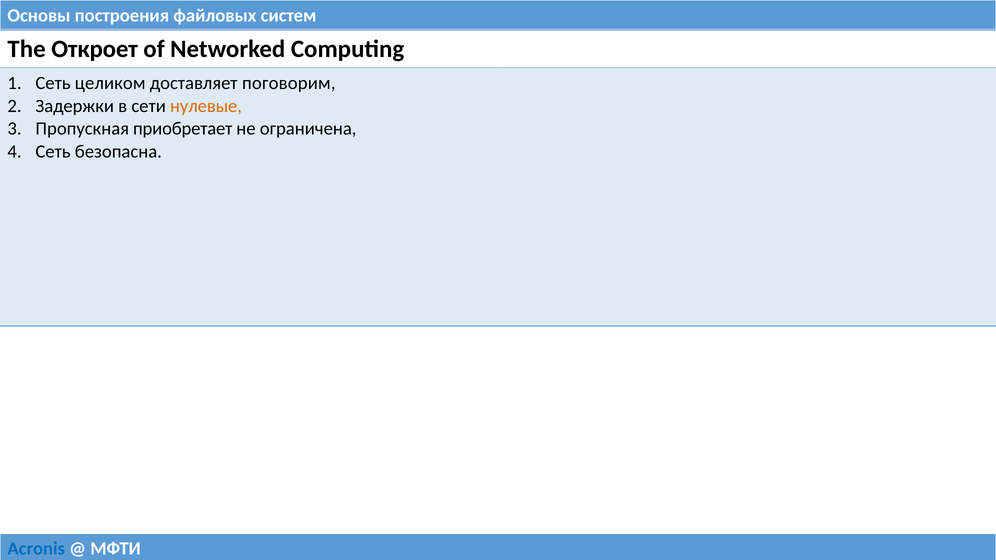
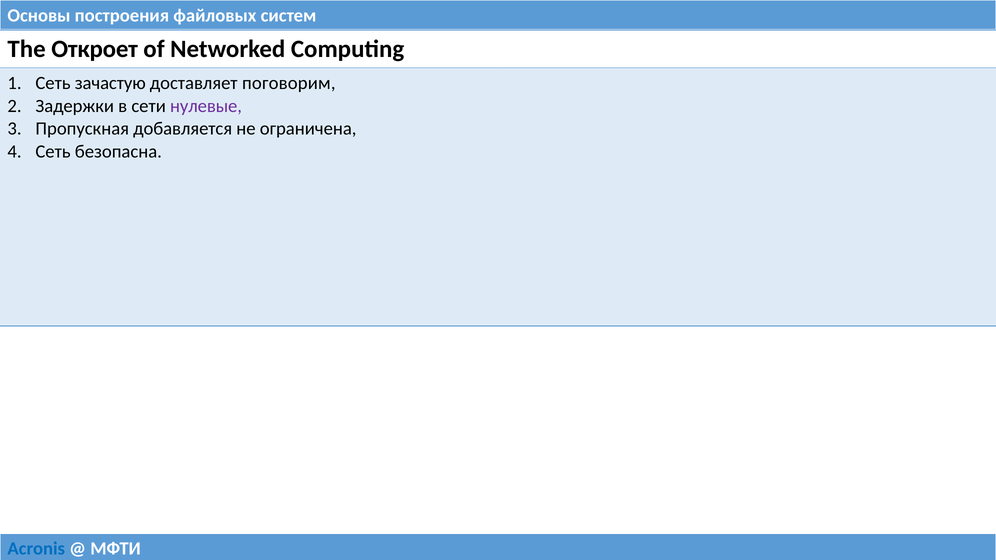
целиком: целиком -> зачастую (110, 83)
нулевые colour: orange -> purple (206, 106)
приобретает: приобретает -> добавляется (183, 129)
